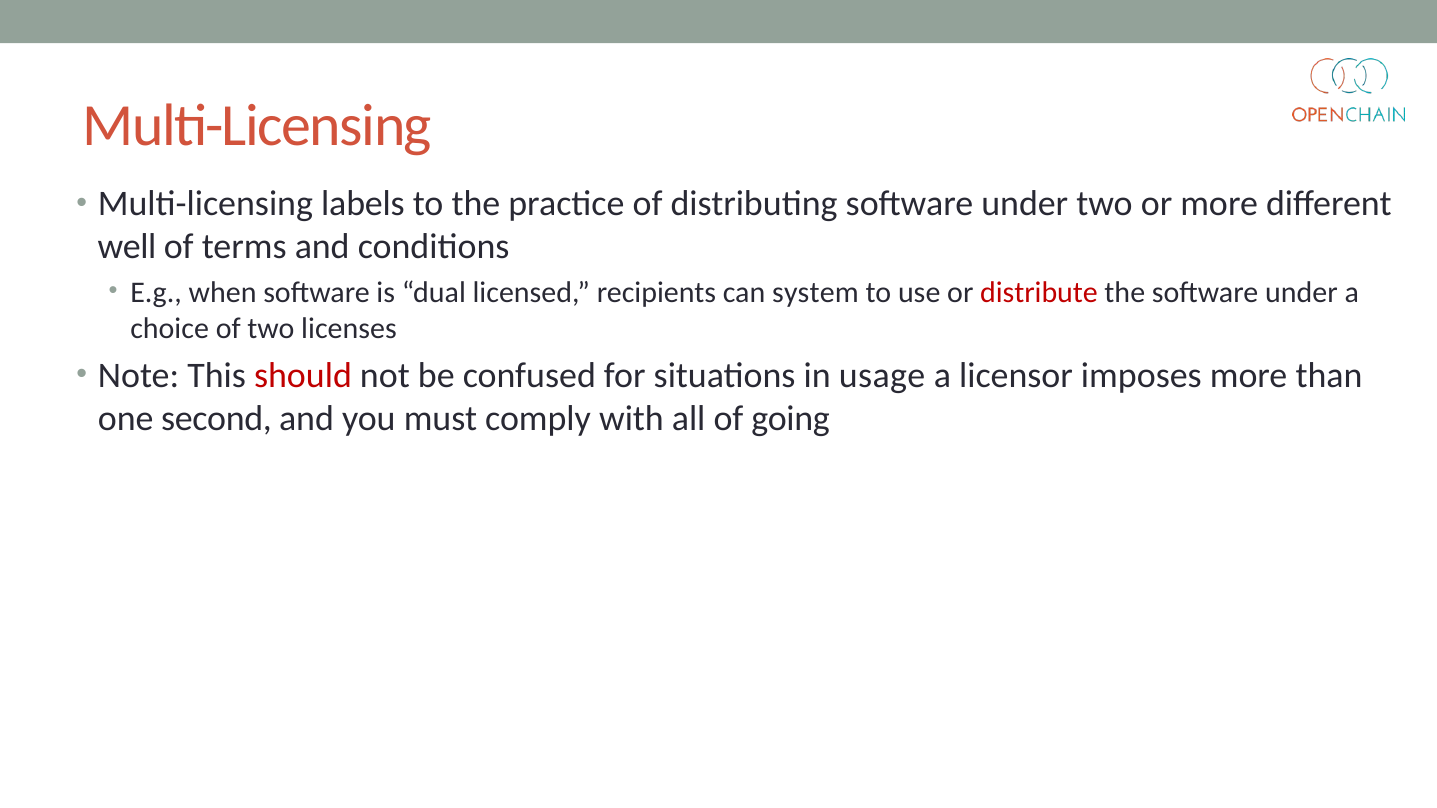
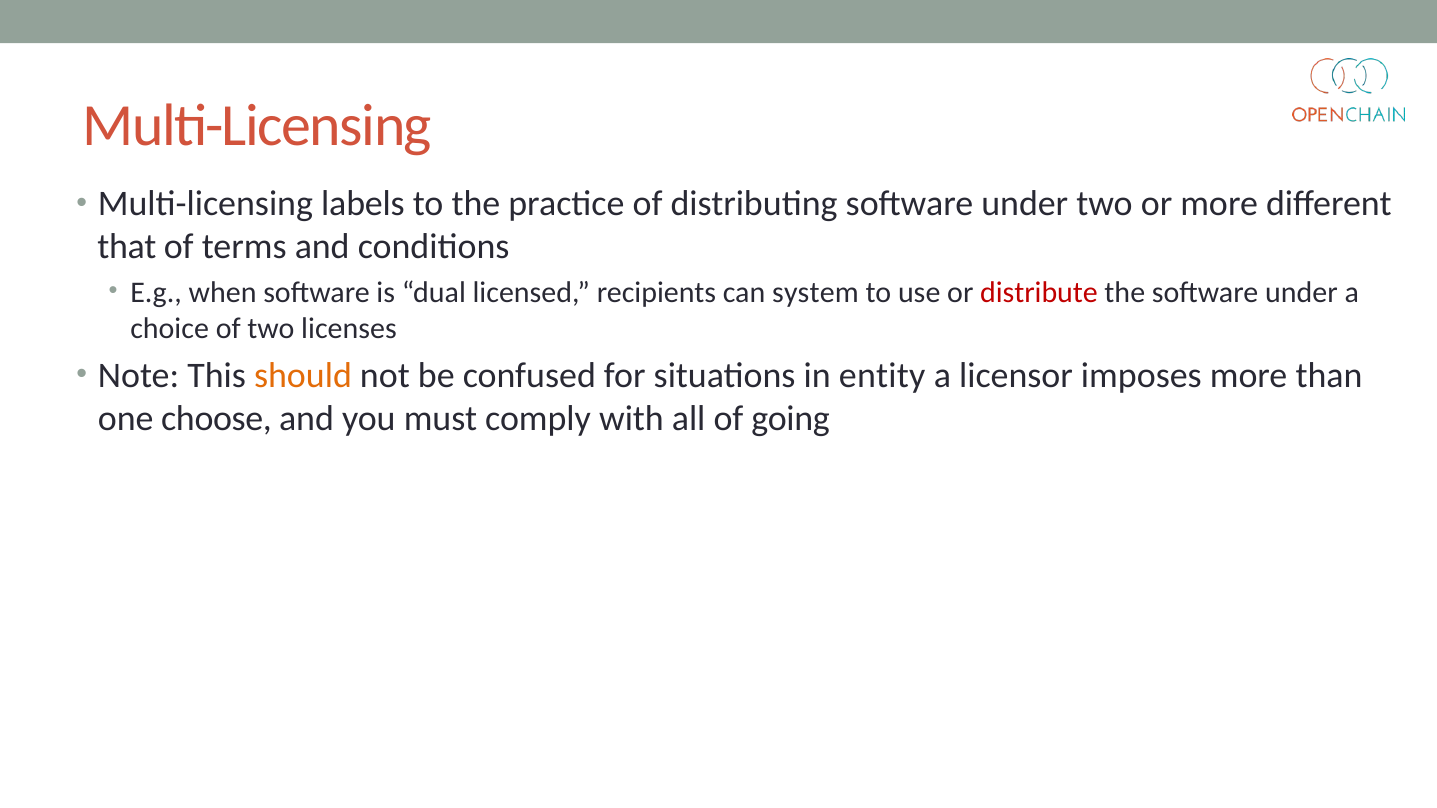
well: well -> that (127, 247)
should colour: red -> orange (303, 375)
usage: usage -> entity (882, 375)
second: second -> choose (216, 419)
